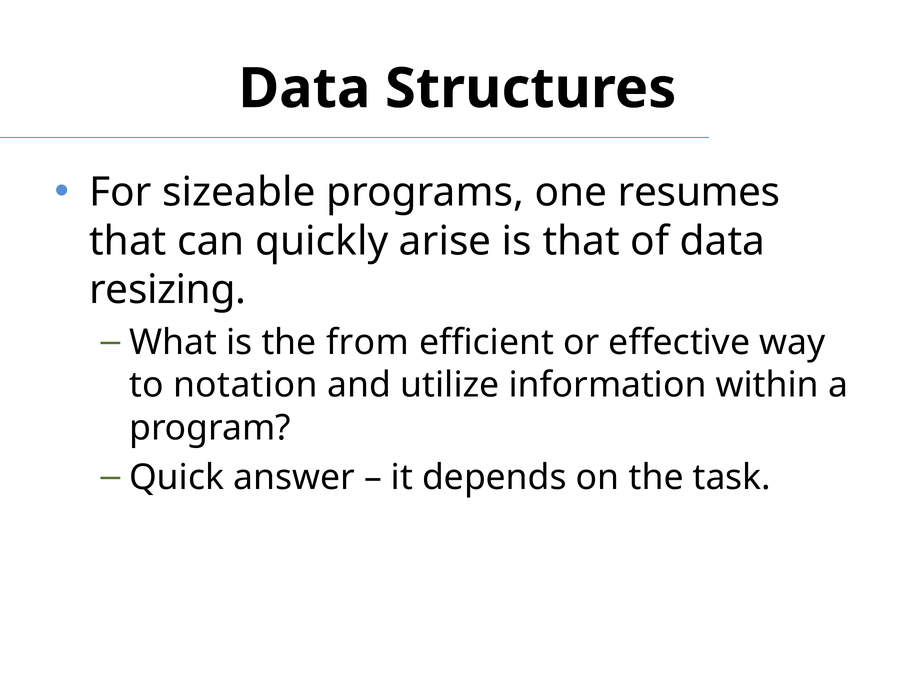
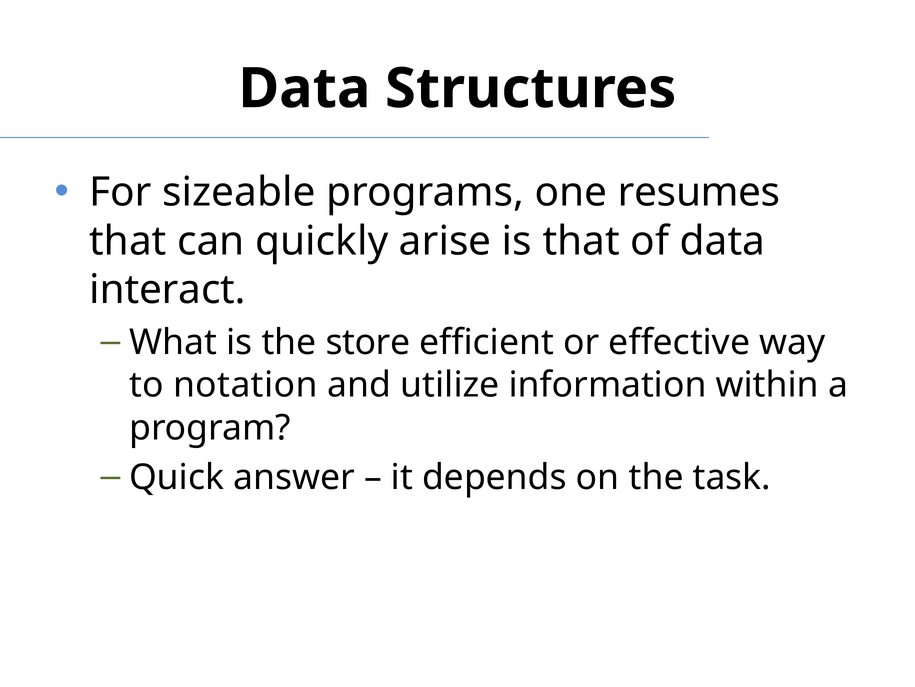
resizing: resizing -> interact (168, 290)
from: from -> store (368, 342)
